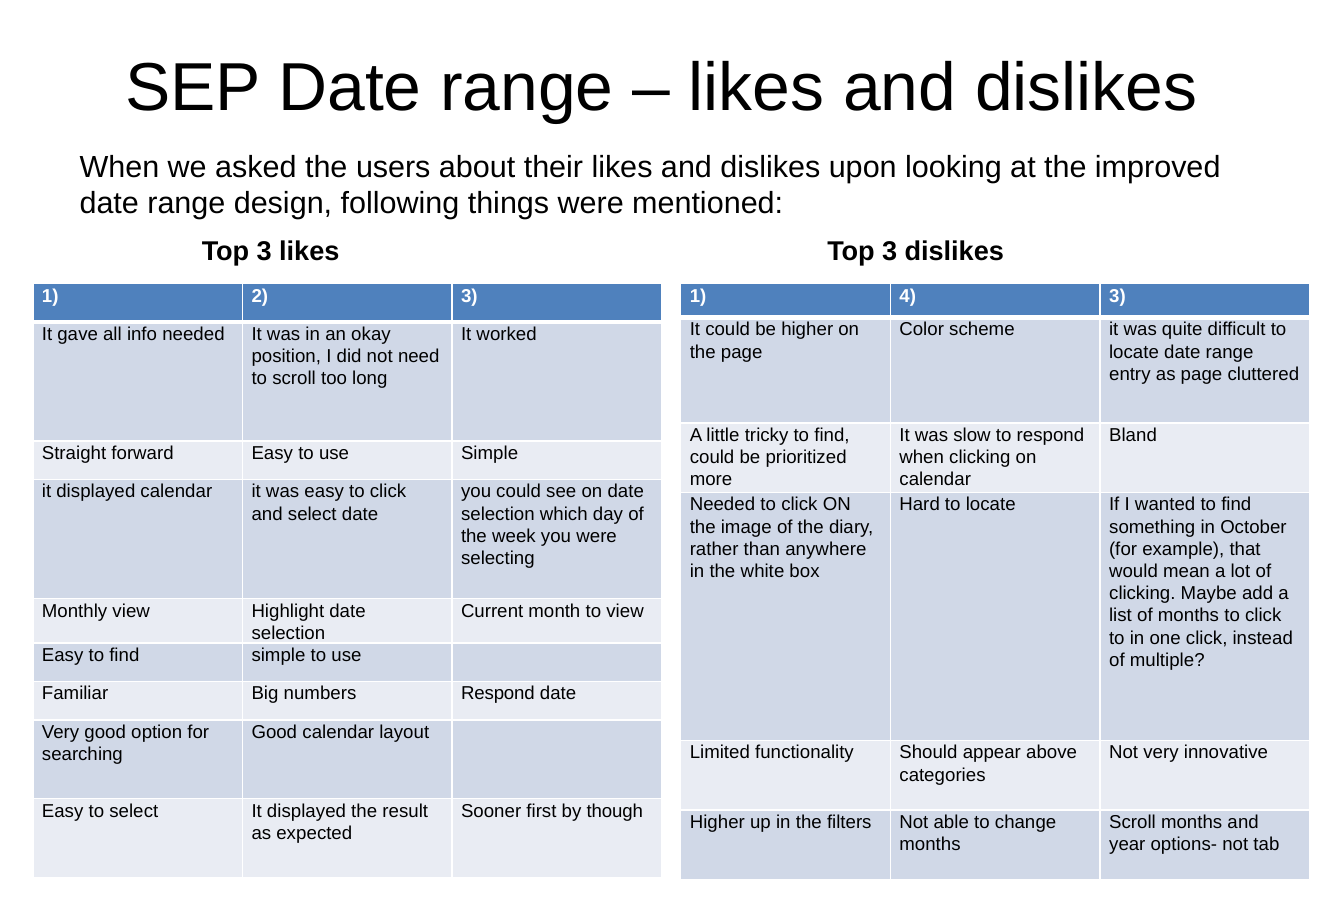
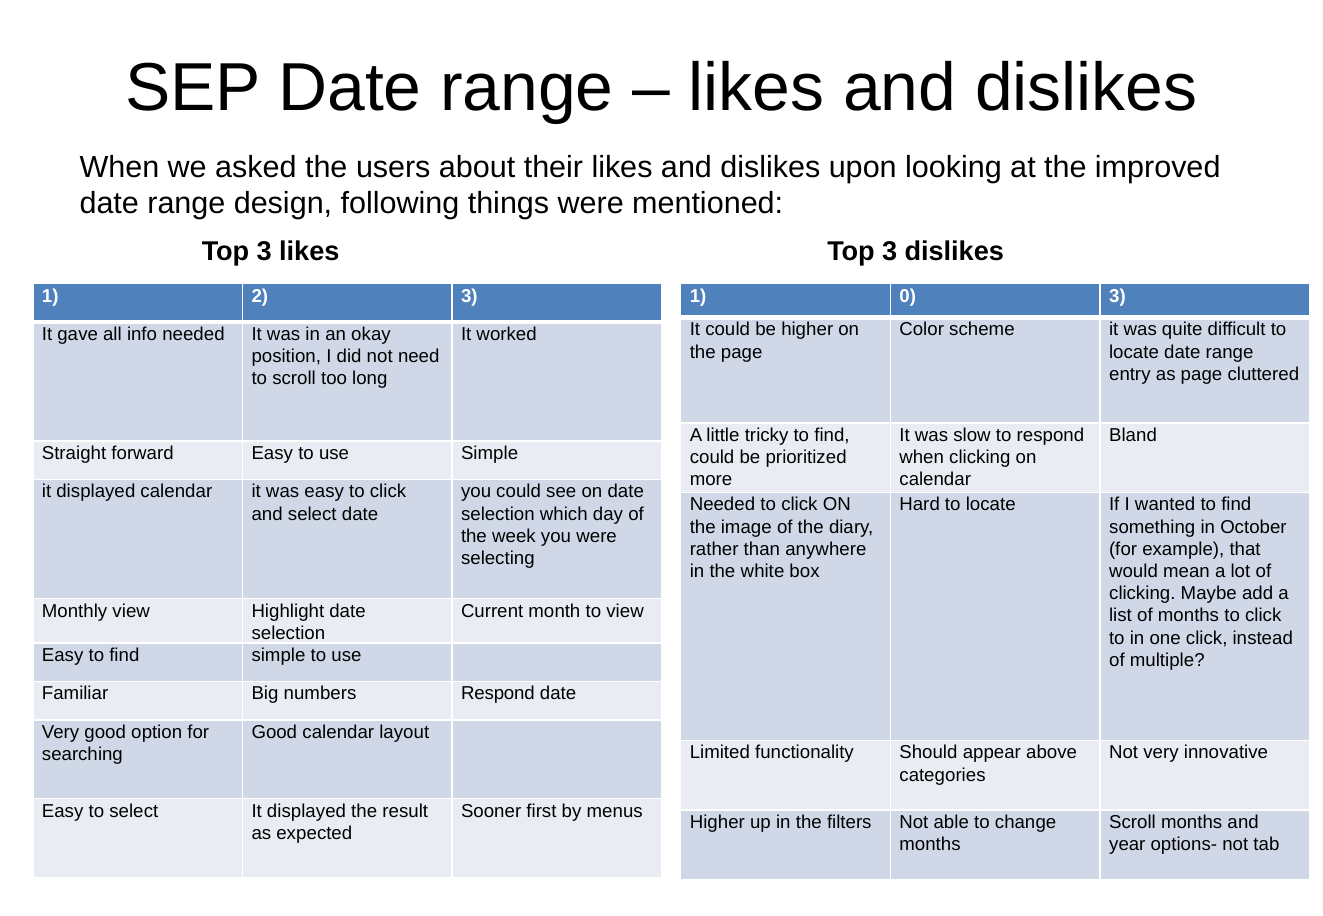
4: 4 -> 0 (908, 296)
though: though -> menus (615, 811)
